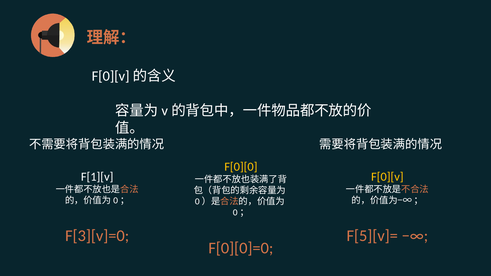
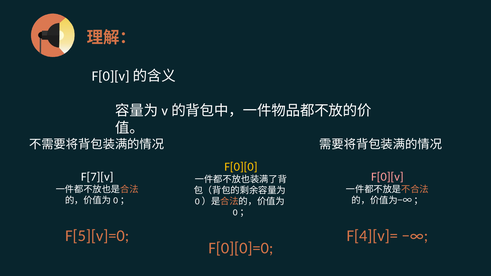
F[1][v: F[1][v -> F[7][v (97, 177)
F[0][v colour: yellow -> pink (387, 177)
F[3][v]=0: F[3][v]=0 -> F[5][v]=0 (97, 236)
F[5][v]=: F[5][v]= -> F[4][v]= (372, 236)
